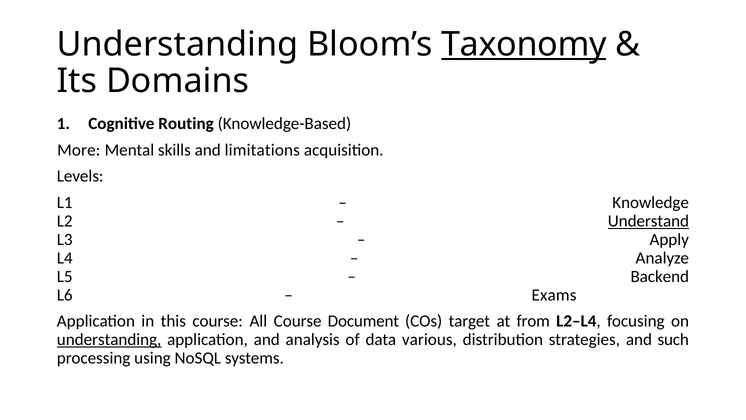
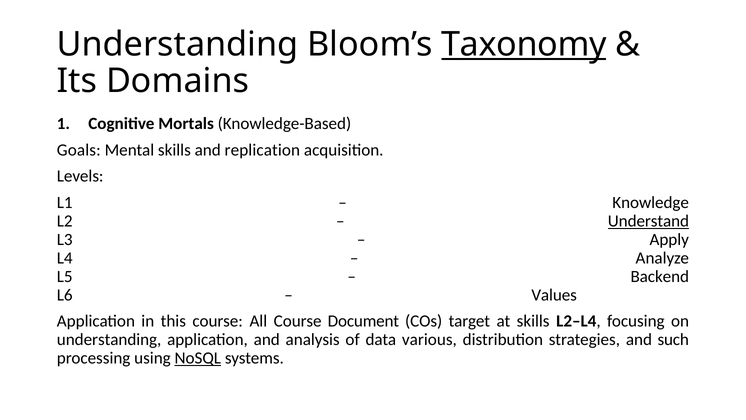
Routing: Routing -> Mortals (186, 124)
More: More -> Goals (79, 150)
limitations: limitations -> replication (262, 150)
Exams: Exams -> Values (554, 295)
at from: from -> skills (533, 321)
understanding underline: present -> none (109, 339)
NoSQL underline: none -> present (198, 358)
